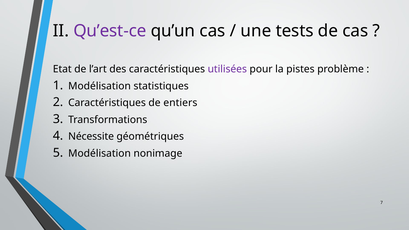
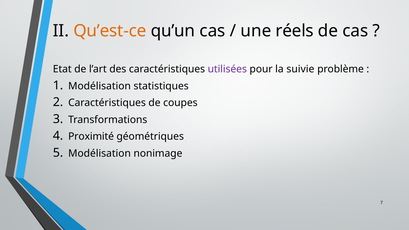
Qu’est-ce colour: purple -> orange (110, 31)
tests: tests -> réels (295, 31)
pistes: pistes -> suivie (300, 69)
entiers: entiers -> coupes (180, 103)
Nécessite: Nécessite -> Proximité (91, 137)
